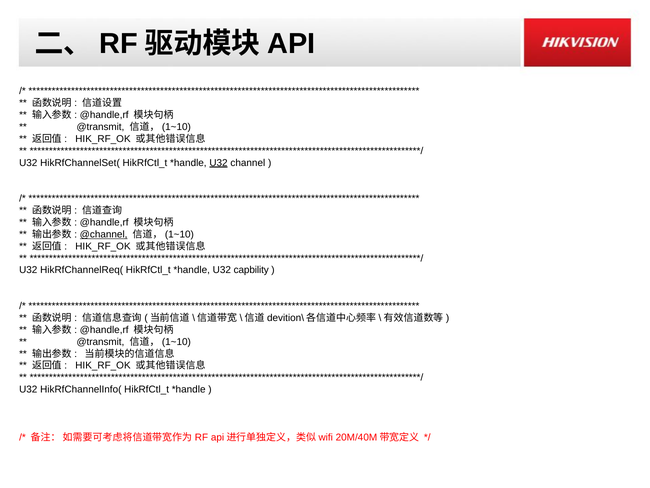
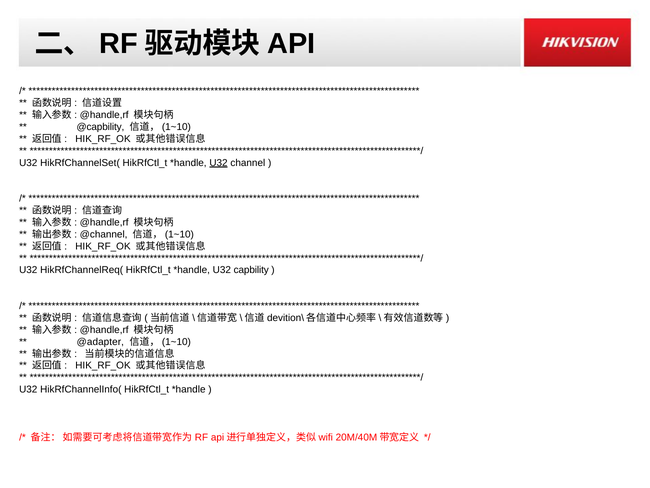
@transmit: @transmit -> @capbility (100, 127)
@channel underline: present -> none (104, 234)
@transmit: @transmit -> @adapter (100, 341)
